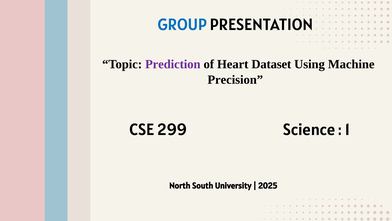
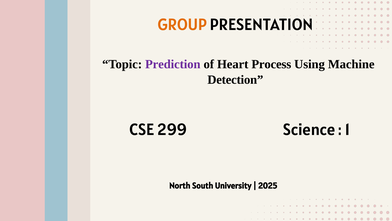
GROUP colour: blue -> orange (182, 25)
Dataset: Dataset -> Process (271, 64)
Precision: Precision -> Detection (235, 79)
